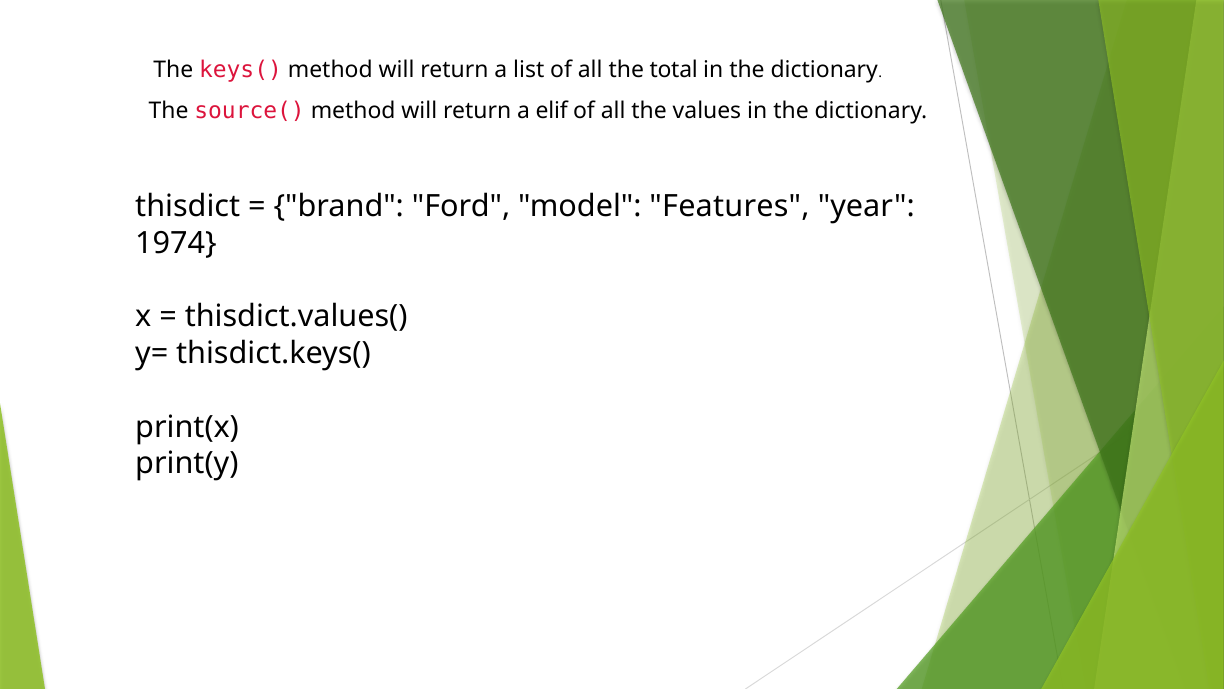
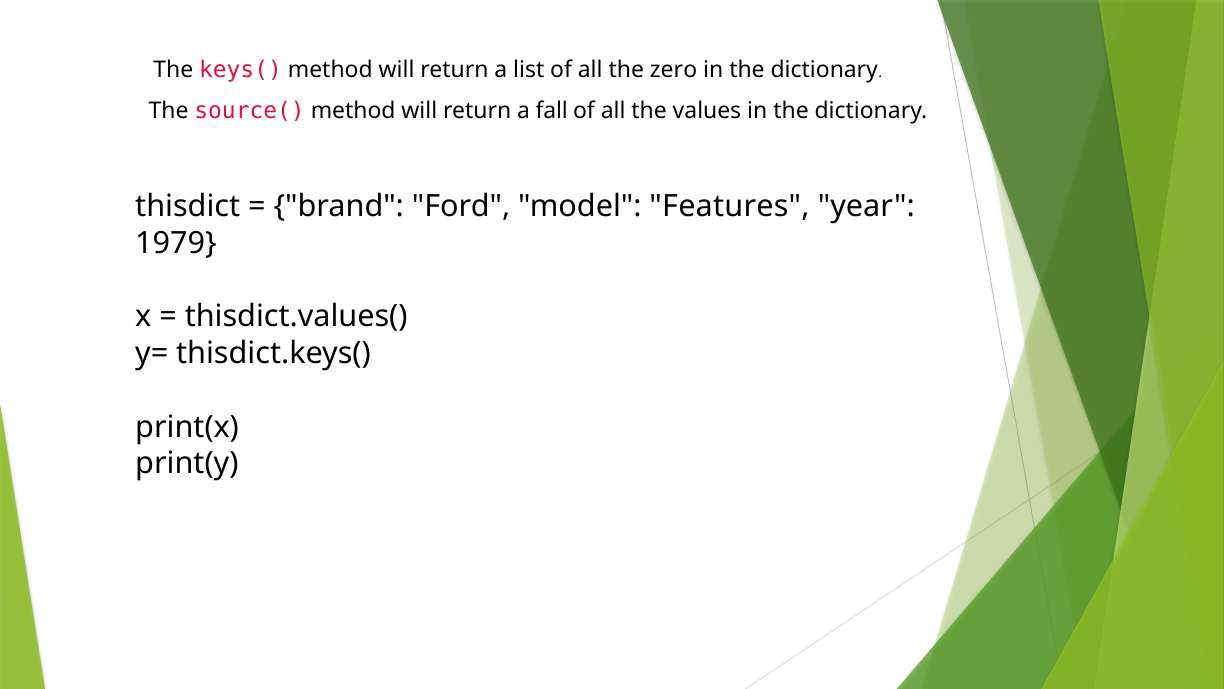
total: total -> zero (674, 70)
elif: elif -> fall (552, 111)
1974: 1974 -> 1979 (176, 243)
